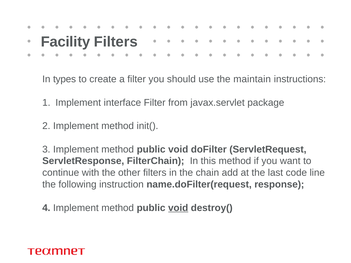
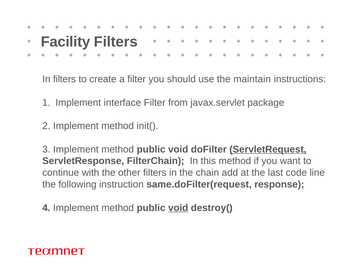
In types: types -> filters (65, 79)
ServletRequest underline: none -> present (268, 149)
name.doFilter(request: name.doFilter(request -> same.doFilter(request (199, 185)
